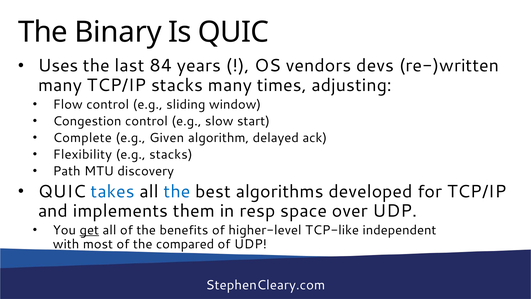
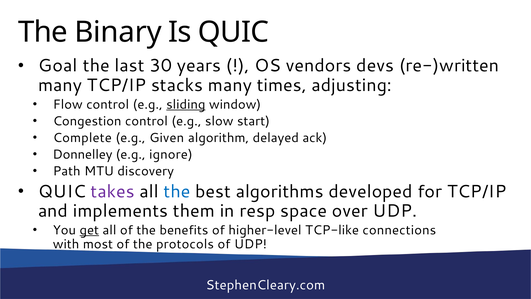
Uses: Uses -> Goal (58, 66)
84: 84 -> 30 (161, 66)
sliding underline: none -> present (186, 104)
Flexibility: Flexibility -> Donnelley (83, 154)
e.g stacks: stacks -> ignore (171, 154)
takes colour: blue -> purple (113, 191)
independent: independent -> connections (399, 230)
compared: compared -> protocols (185, 244)
